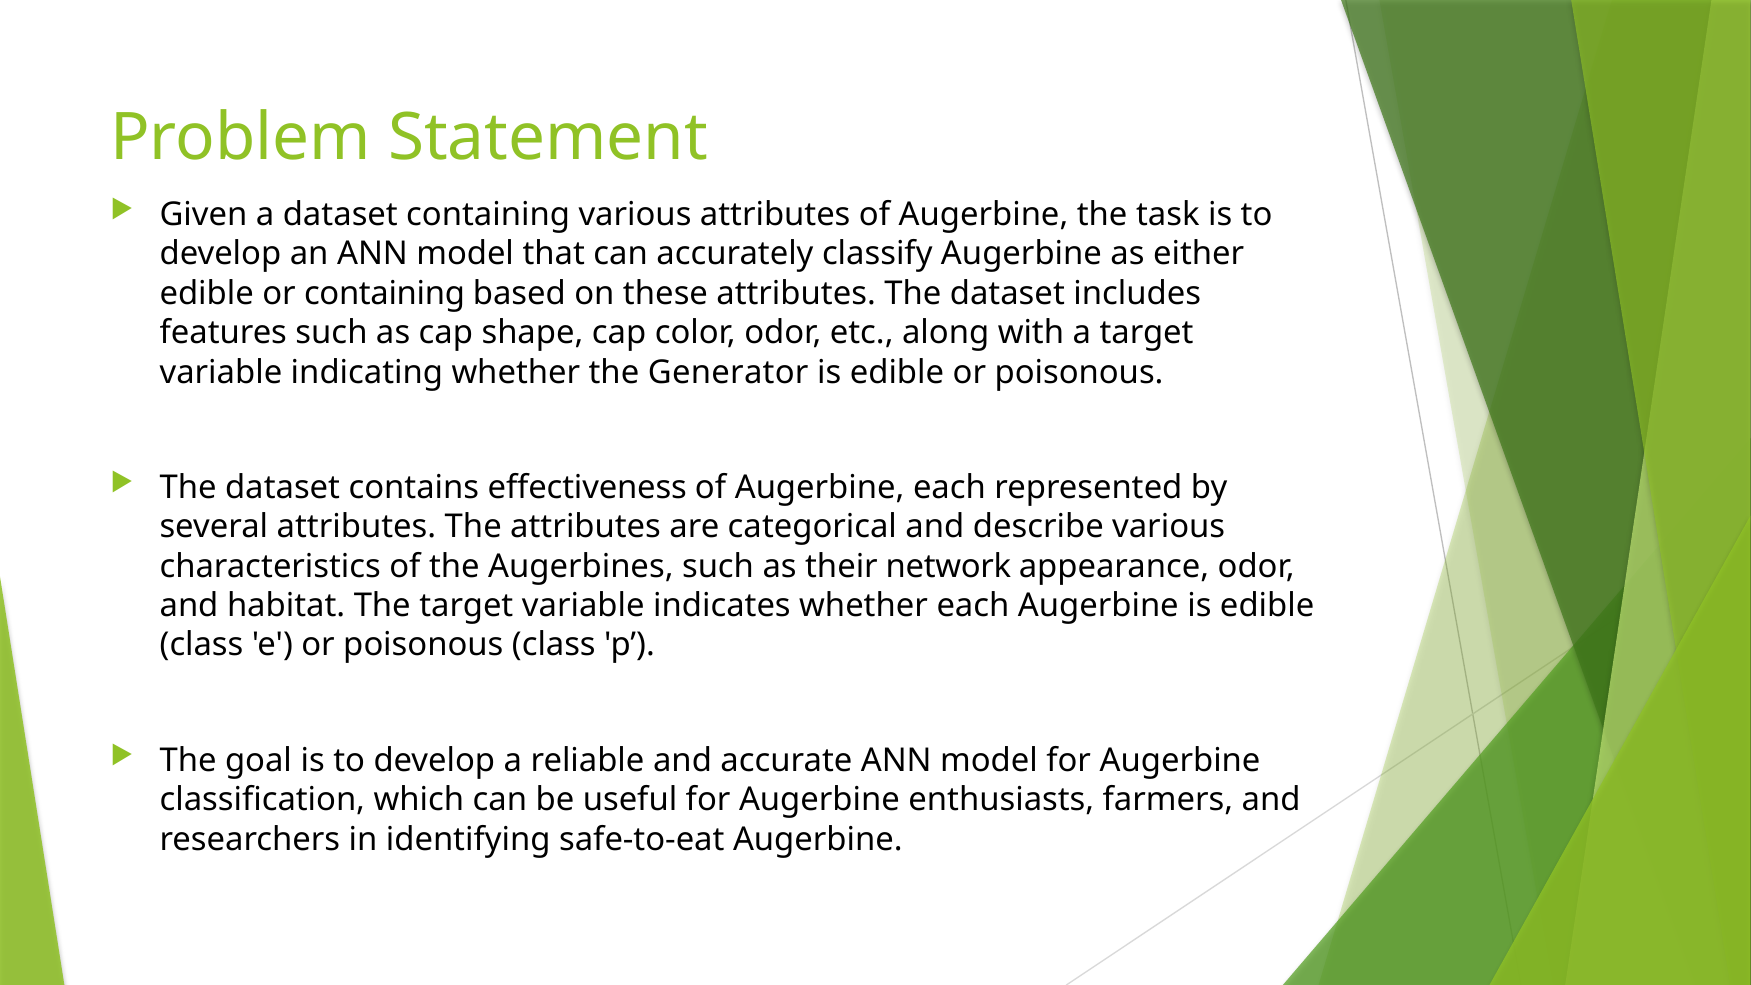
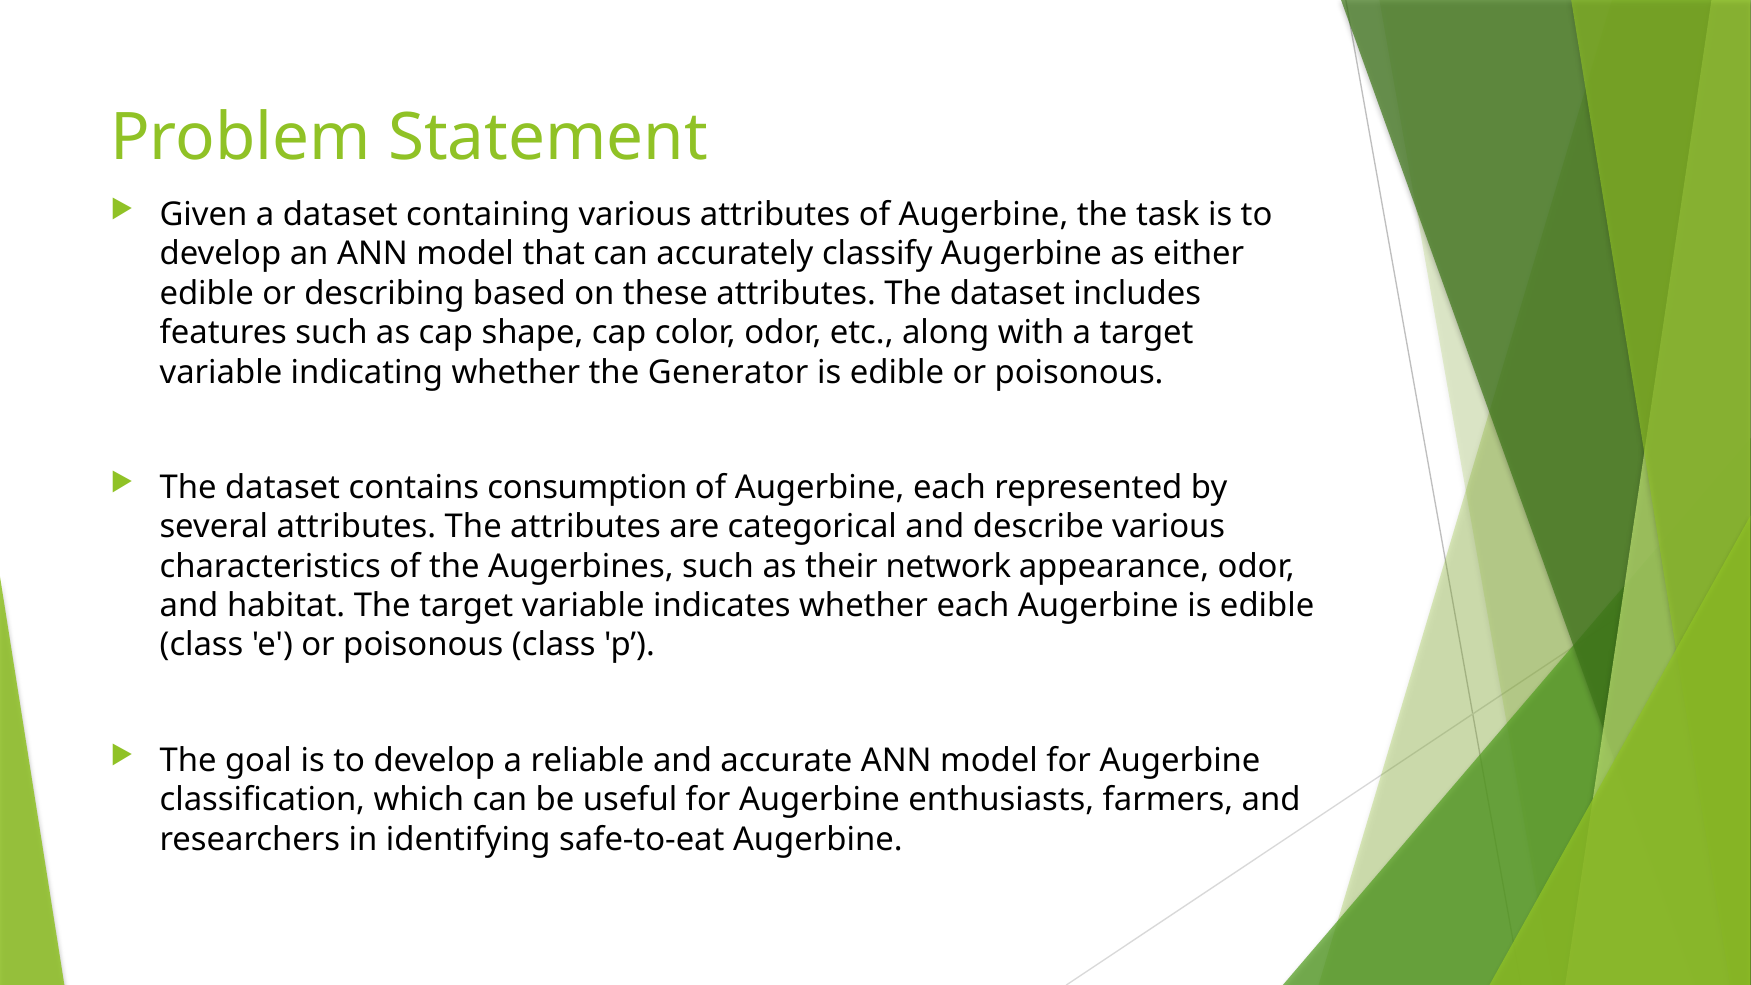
or containing: containing -> describing (384, 293)
effectiveness: effectiveness -> consumption (587, 487)
